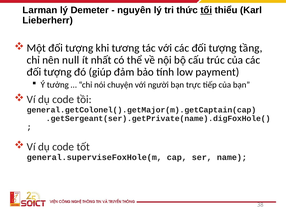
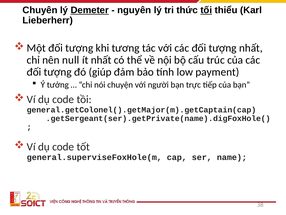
Larman: Larman -> Chuyên (40, 10)
Demeter underline: none -> present (90, 10)
tượng tầng: tầng -> nhất (251, 48)
